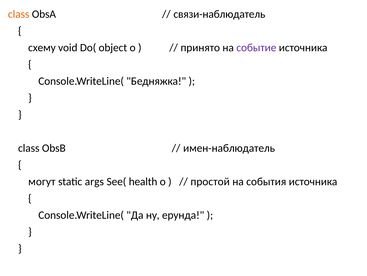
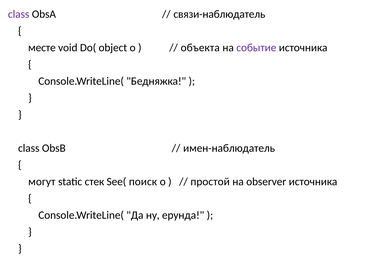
class colour: orange -> purple (19, 14)
схему: схему -> месте (42, 47)
принято: принято -> объекта (200, 47)
args: args -> стек (94, 181)
health: health -> поиск (143, 181)
события: события -> observer (266, 181)
